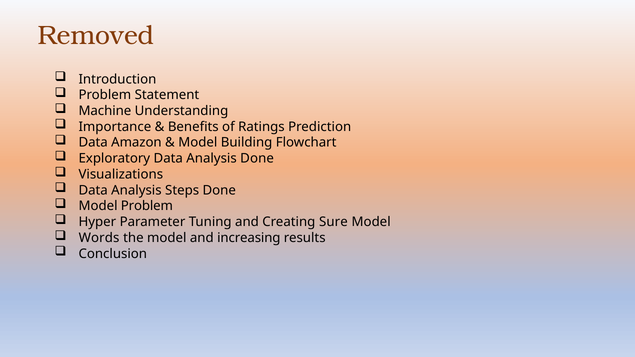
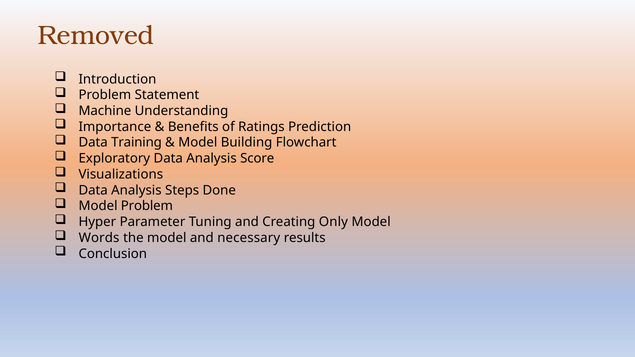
Amazon: Amazon -> Training (136, 143)
Analysis Done: Done -> Score (257, 159)
Sure: Sure -> Only (333, 222)
increasing: increasing -> necessary (249, 238)
